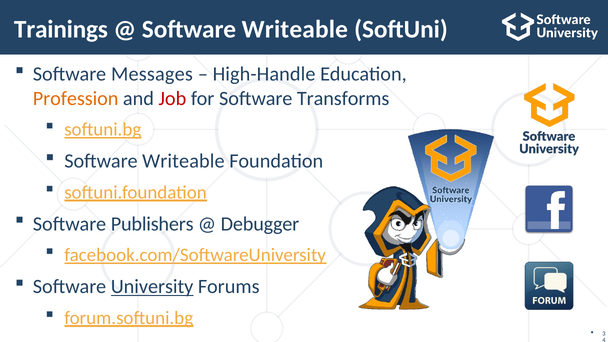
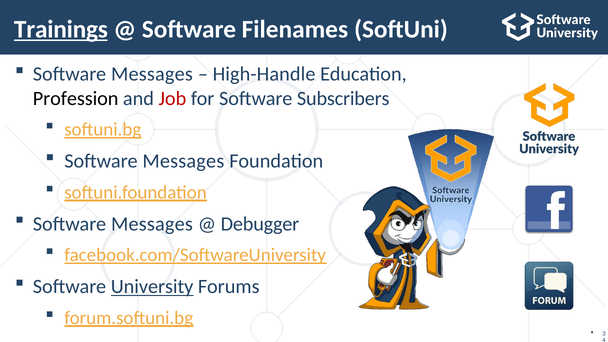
Trainings underline: none -> present (61, 29)
Writeable: Writeable -> Filenames (295, 29)
Profession colour: orange -> black (76, 99)
Transforms: Transforms -> Subscribers (343, 99)
Writeable: Writeable -> Messages (183, 161)
Publishers: Publishers -> Messages (152, 224)
